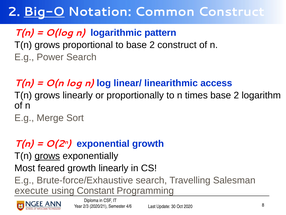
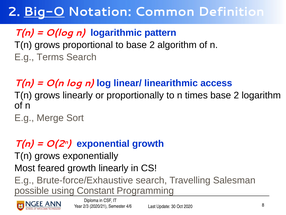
Common Construct: Construct -> Definition (231, 12)
2 construct: construct -> algorithm (177, 45)
Power: Power -> Terms (50, 57)
grows underline: present -> none (47, 156)
execute: execute -> possible (32, 190)
